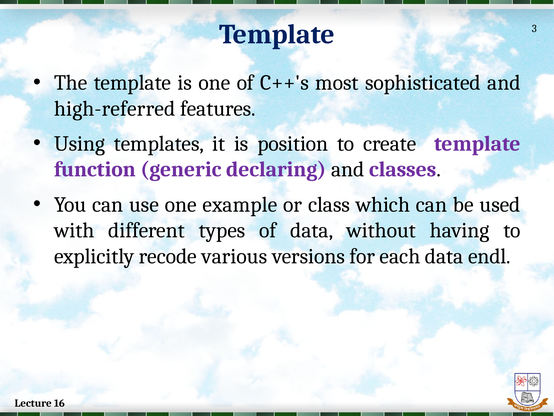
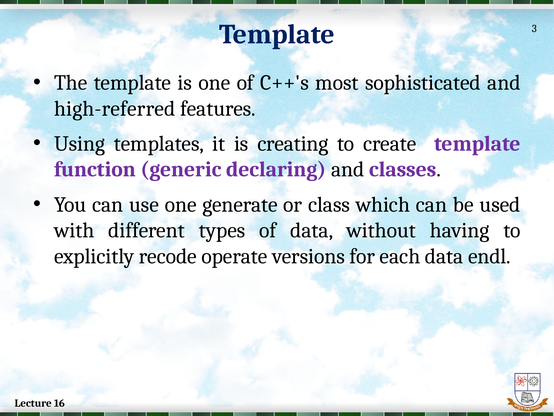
position: position -> creating (293, 143)
example: example -> generate (240, 204)
various: various -> operate (234, 256)
